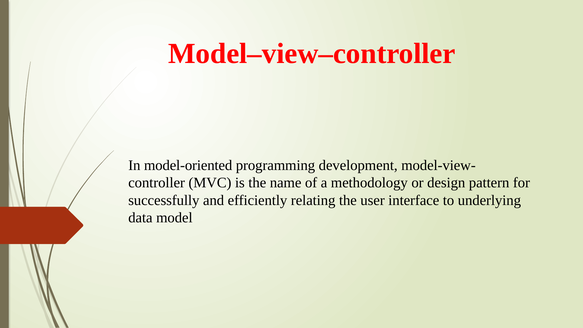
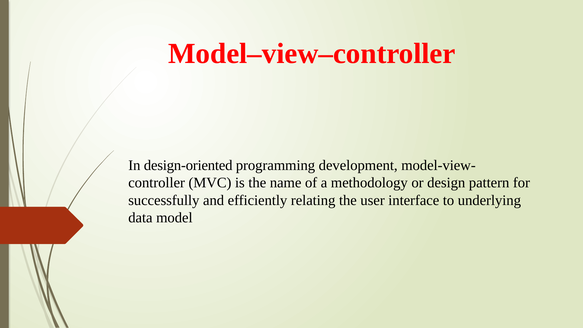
model-oriented: model-oriented -> design-oriented (188, 165)
